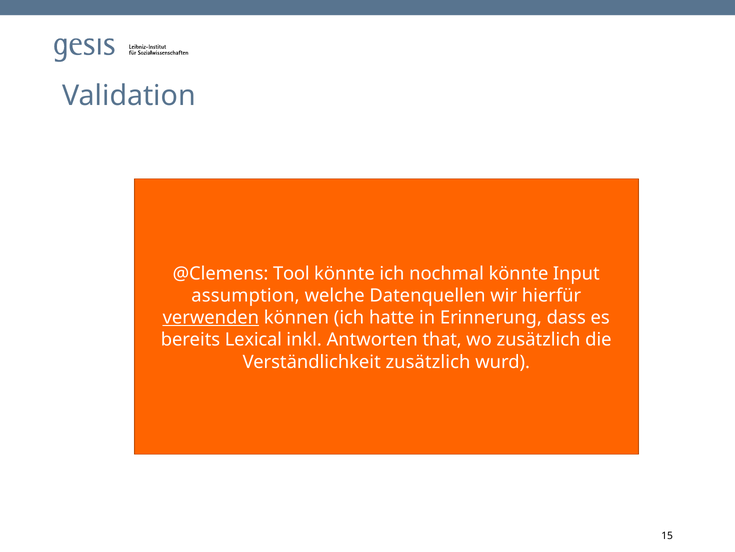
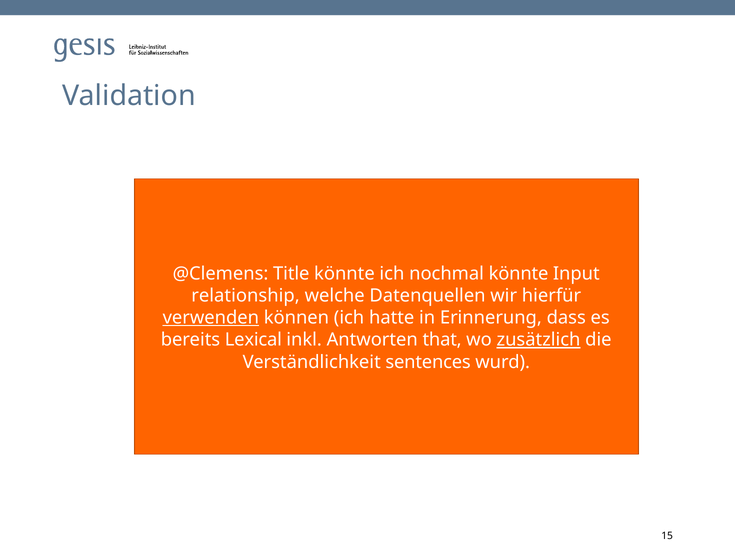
Tool: Tool -> Title (291, 273)
assumption: assumption -> relationship (246, 295)
zusätzlich underline: none -> present (538, 339)
Verständlichkeit zusätzlich: zusätzlich -> sentences (428, 361)
